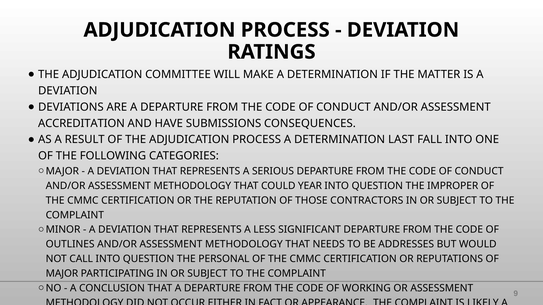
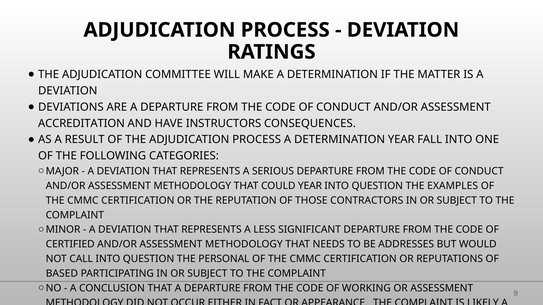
SUBMISSIONS: SUBMISSIONS -> INSTRUCTORS (224, 123)
DETERMINATION LAST: LAST -> YEAR (401, 140)
IMPROPER: IMPROPER -> EXAMPLES (453, 186)
OUTLINES: OUTLINES -> CERTIFIED (70, 245)
MAJOR: MAJOR -> BASED (62, 274)
